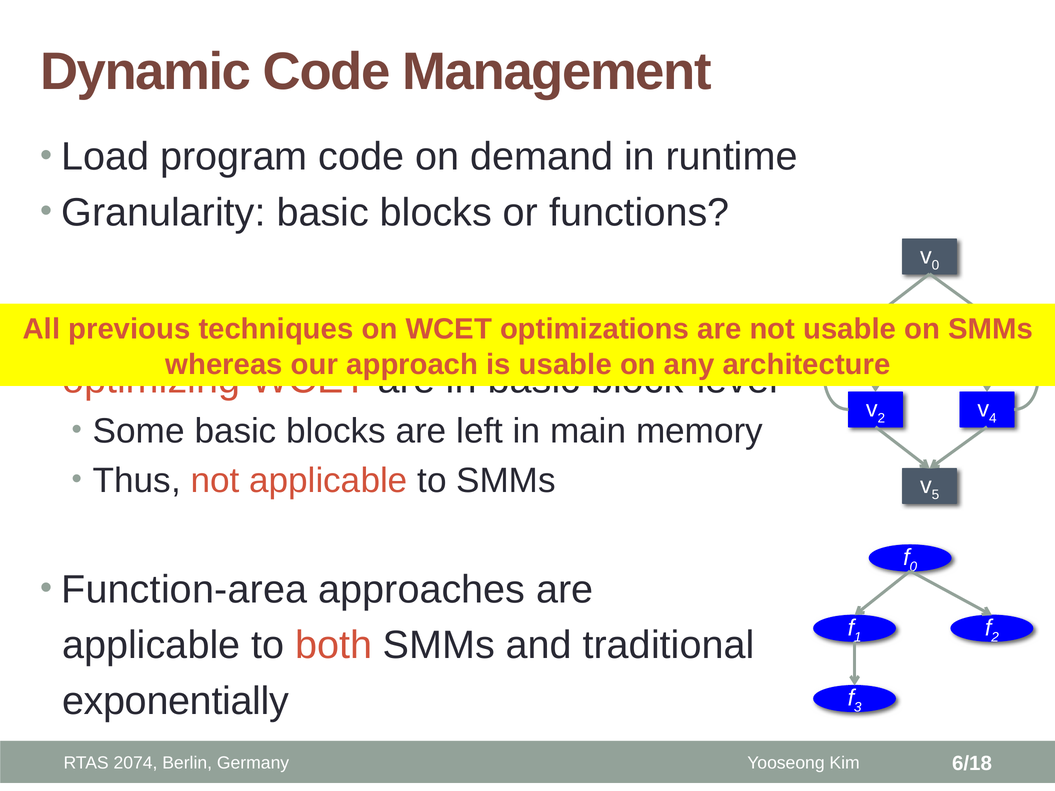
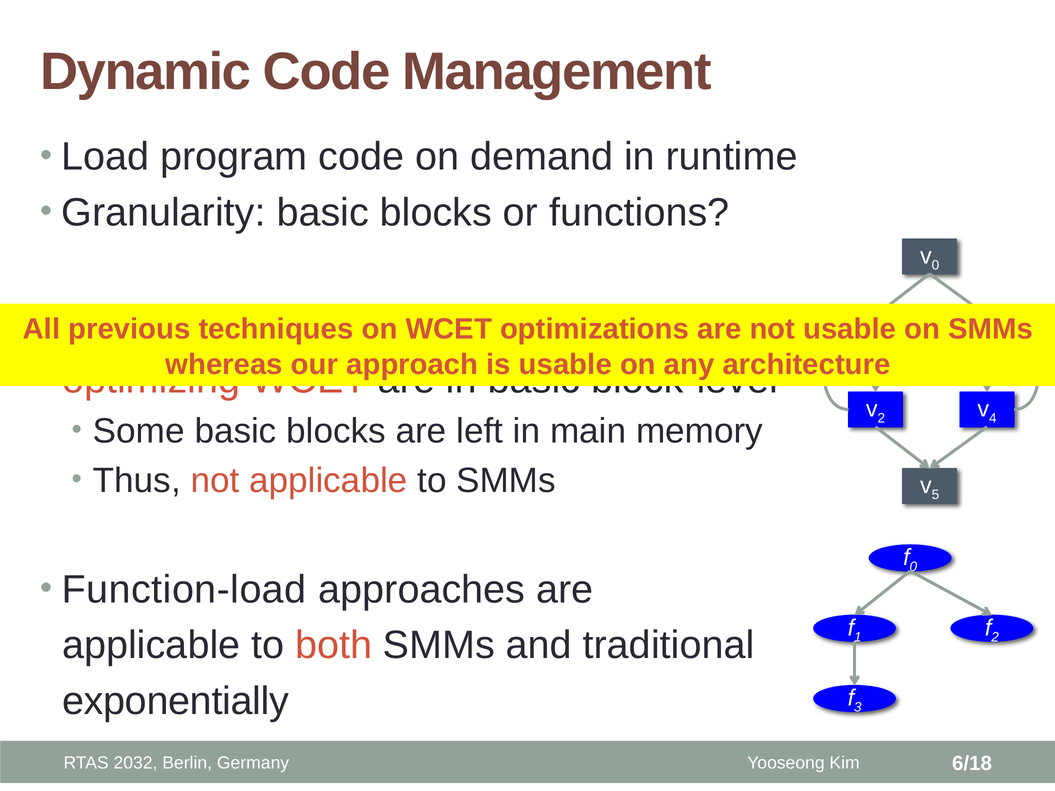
Function-area: Function-area -> Function-load (184, 590)
2074: 2074 -> 2032 (136, 763)
